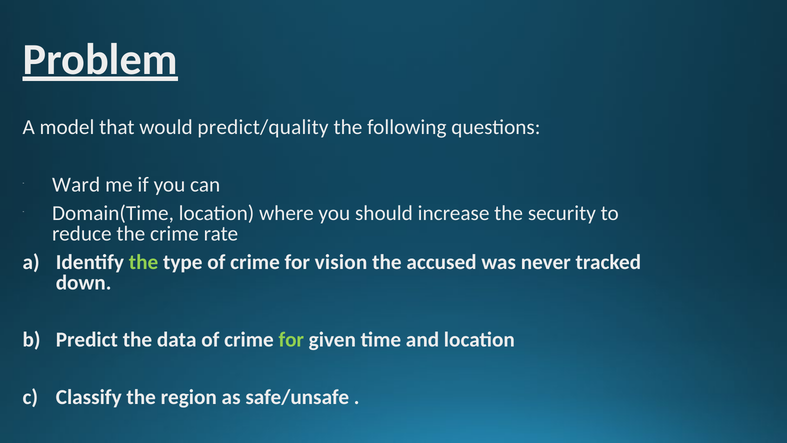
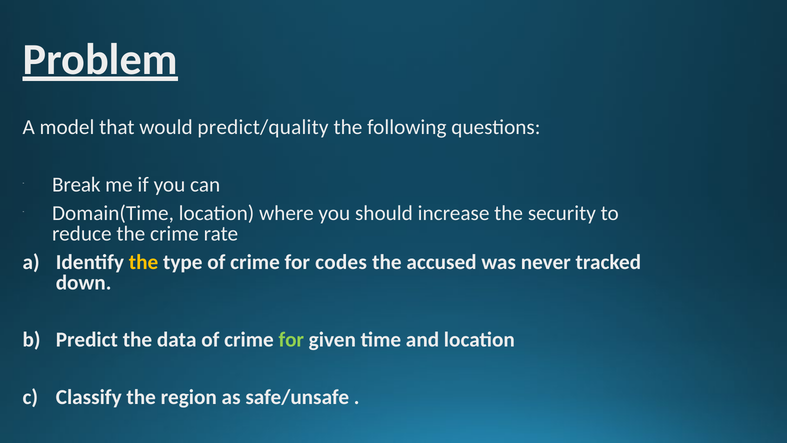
Ward: Ward -> Break (76, 184)
the colour: light green -> yellow (144, 262)
vision: vision -> codes (341, 262)
